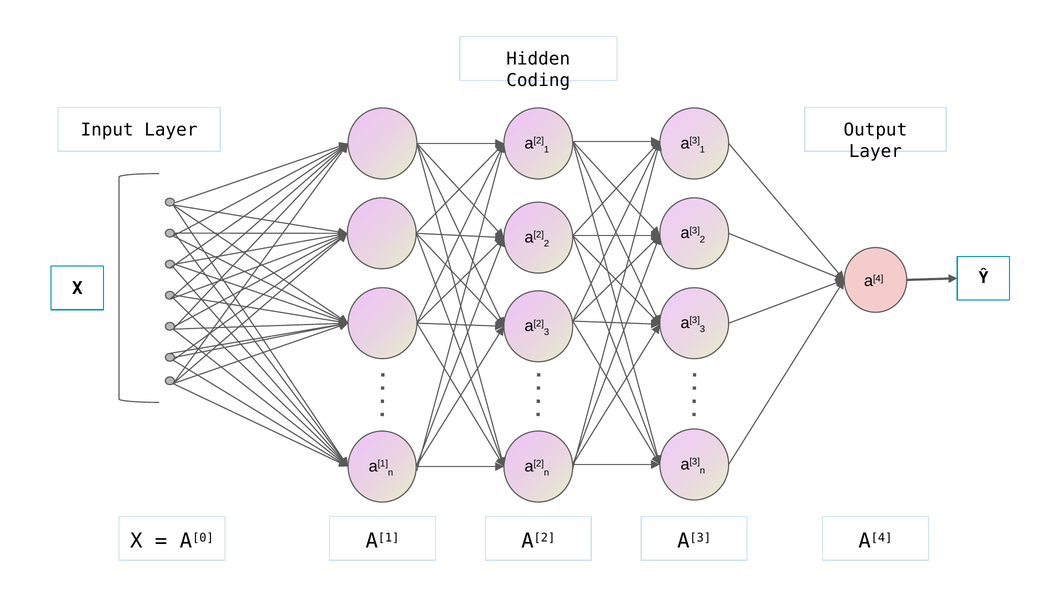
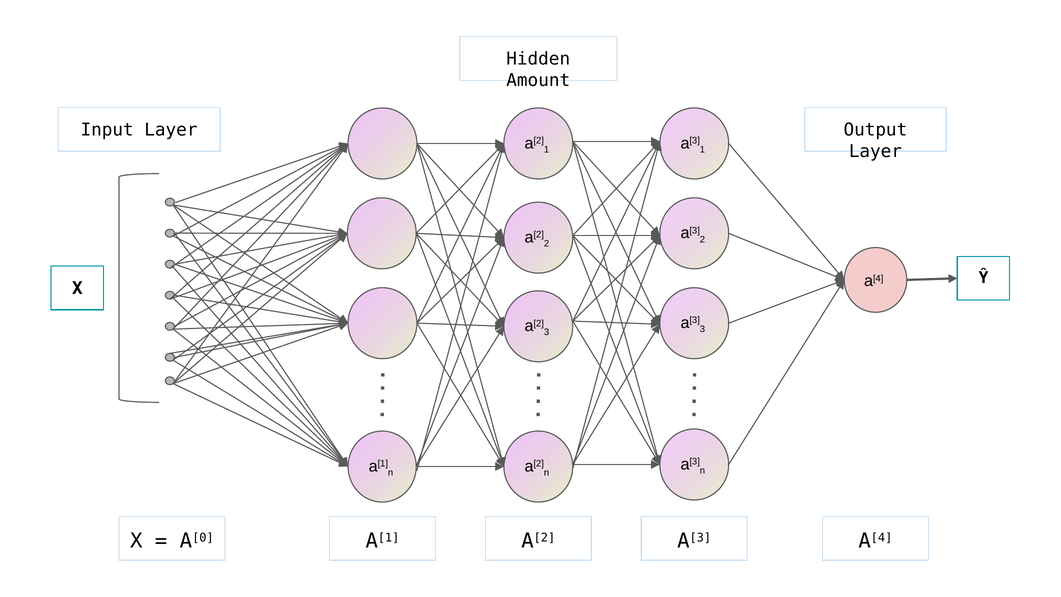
Coding: Coding -> Amount (538, 80)
